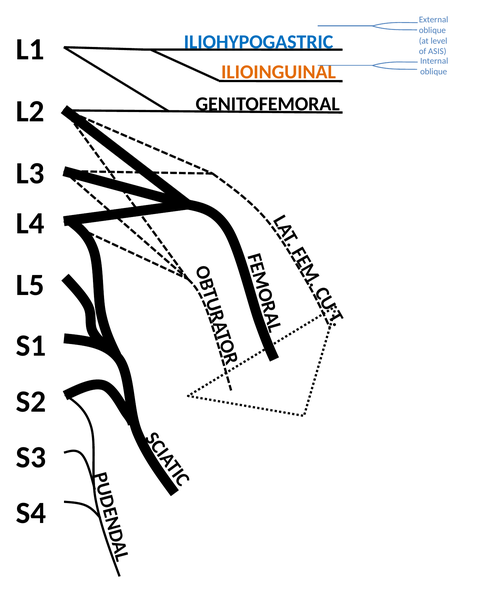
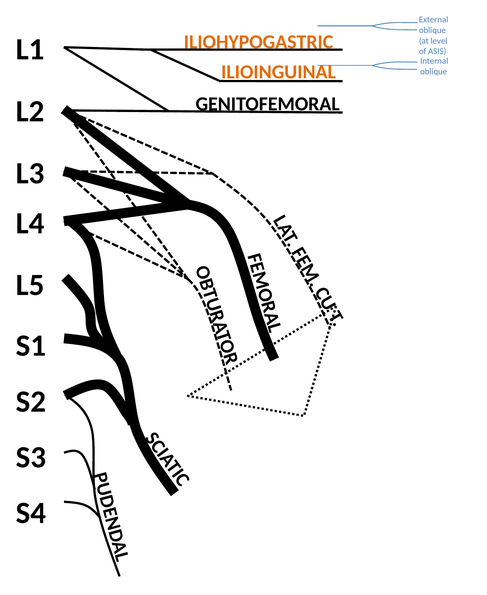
ILIOHYPOGASTRIC colour: blue -> orange (258, 42)
